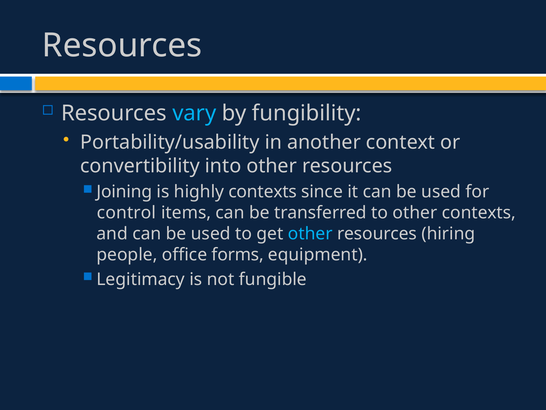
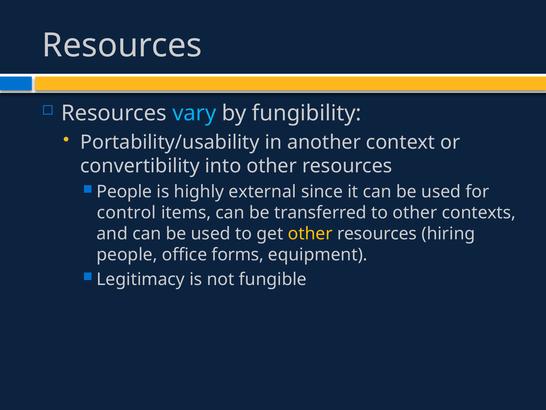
Joining: Joining -> People (124, 192)
highly contexts: contexts -> external (263, 192)
other colour: light blue -> yellow (310, 233)
